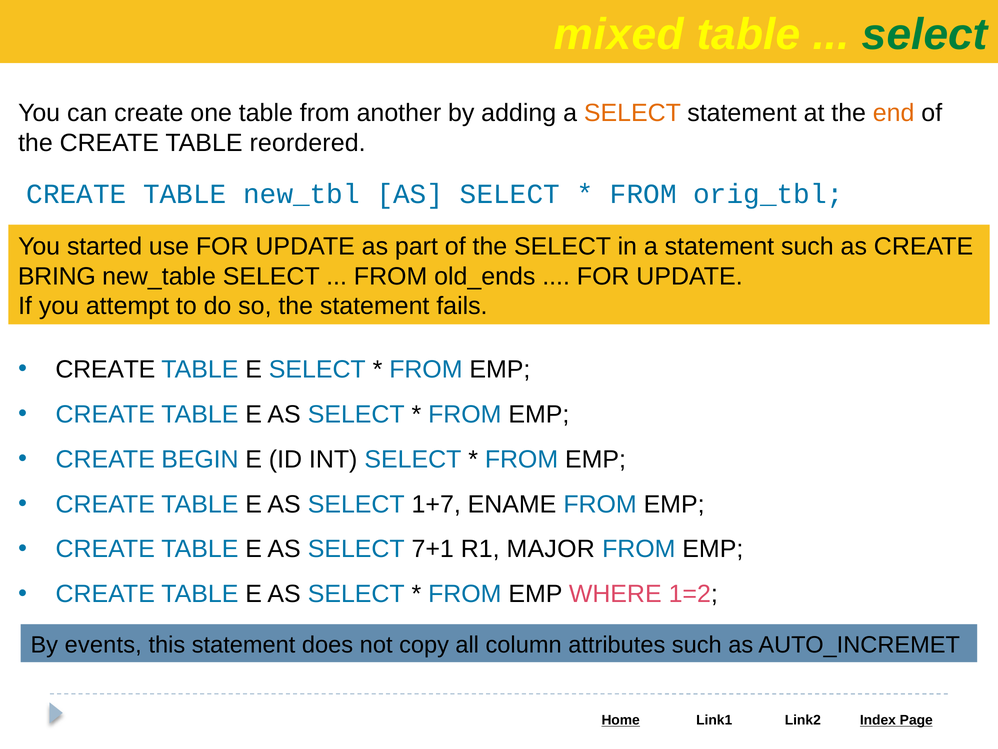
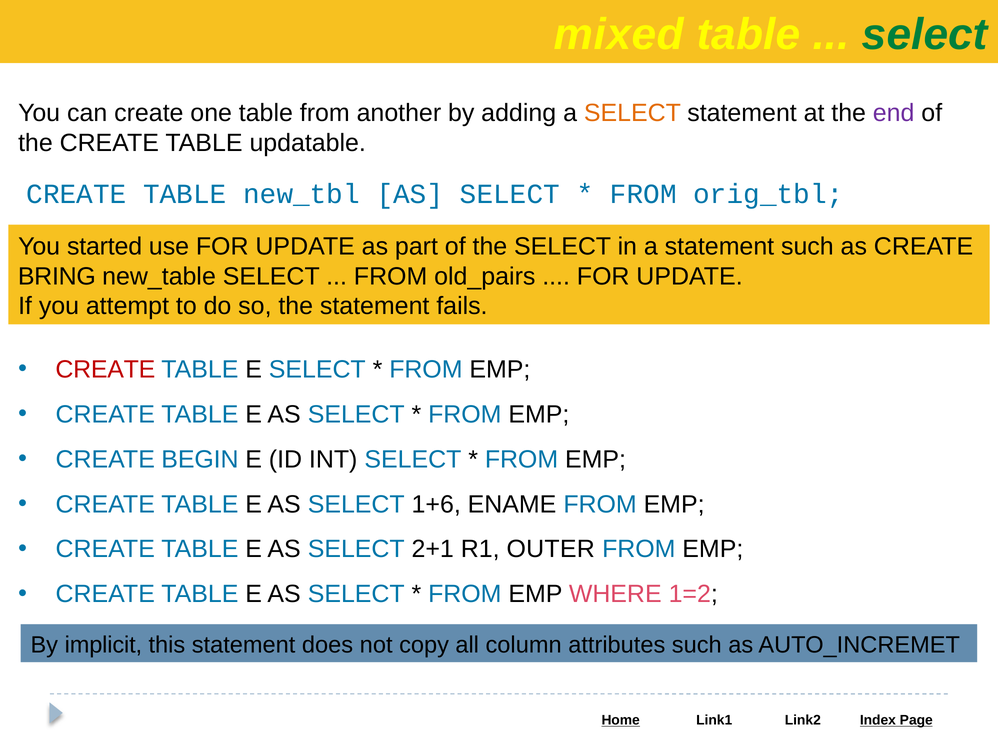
end colour: orange -> purple (894, 113)
reordered: reordered -> updatable (308, 143)
old_ends: old_ends -> old_pairs (485, 276)
CREATE colour: black -> red (105, 369)
1+7: 1+7 -> 1+6 (436, 504)
7+1: 7+1 -> 2+1 (433, 549)
MAJOR: MAJOR -> OUTER (551, 549)
events: events -> implicit (103, 644)
